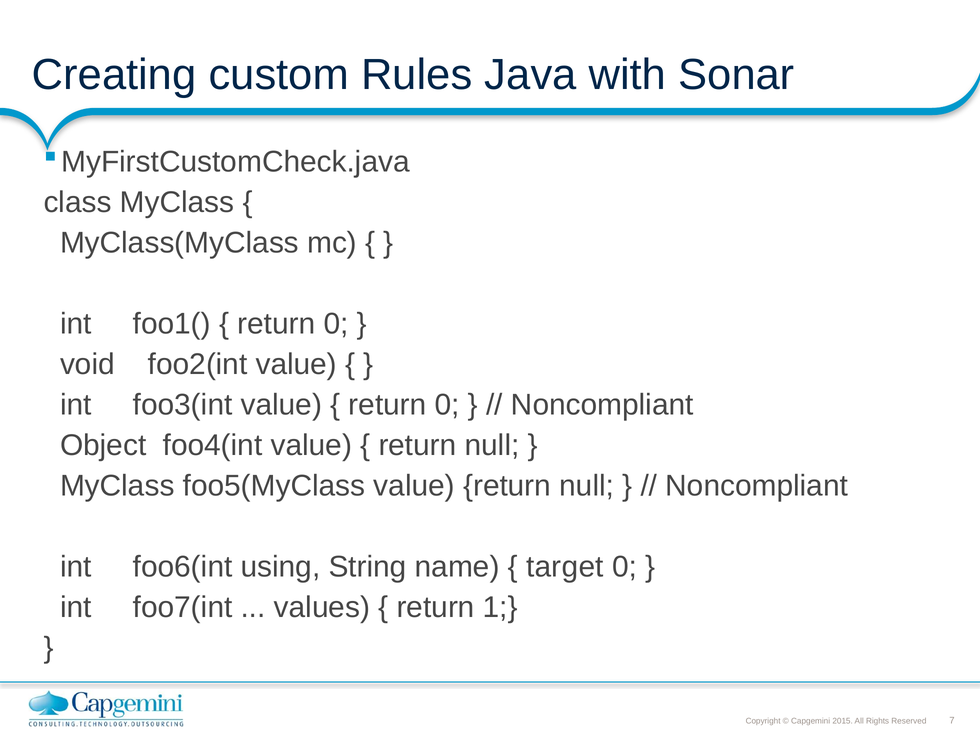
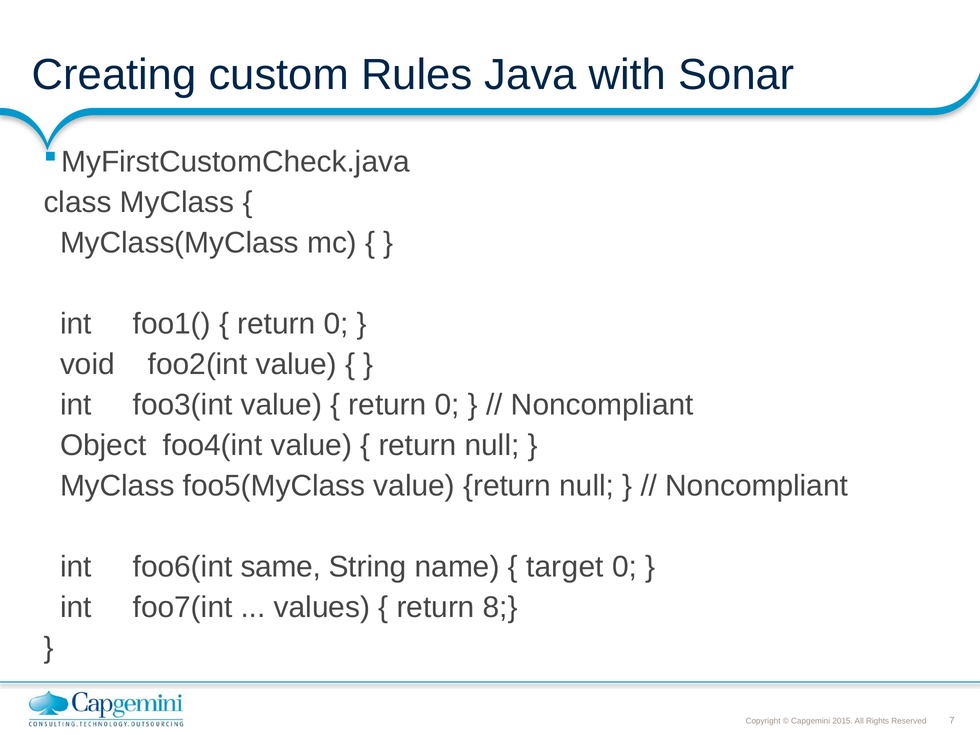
using: using -> same (281, 567)
1: 1 -> 8 (500, 607)
